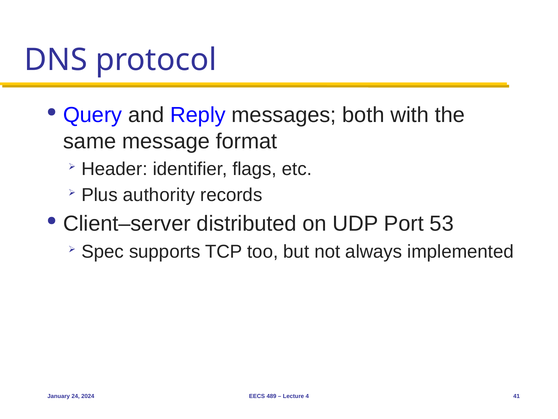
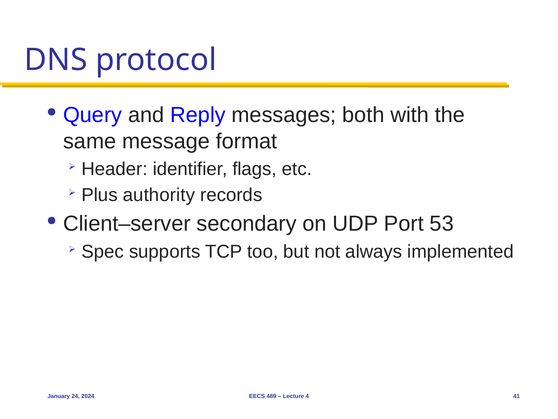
distributed: distributed -> secondary (247, 224)
